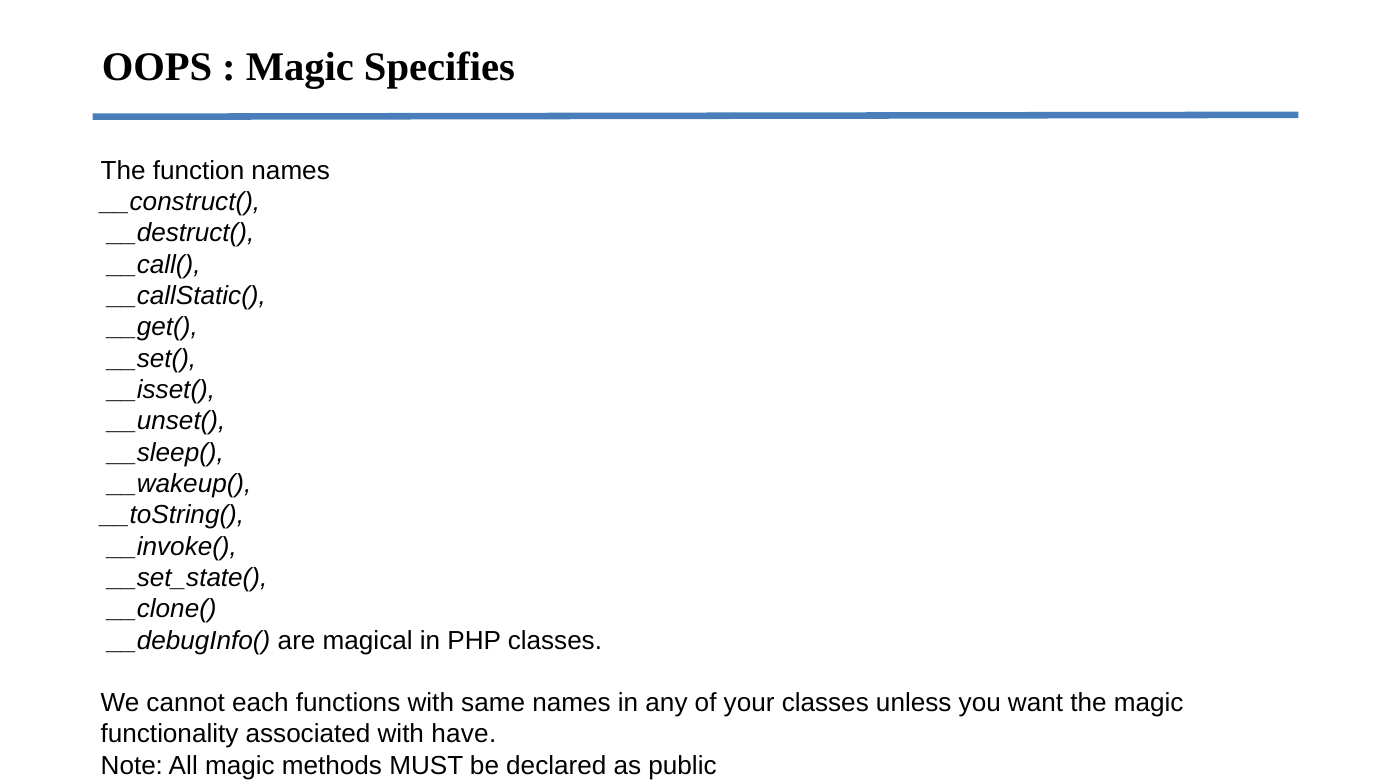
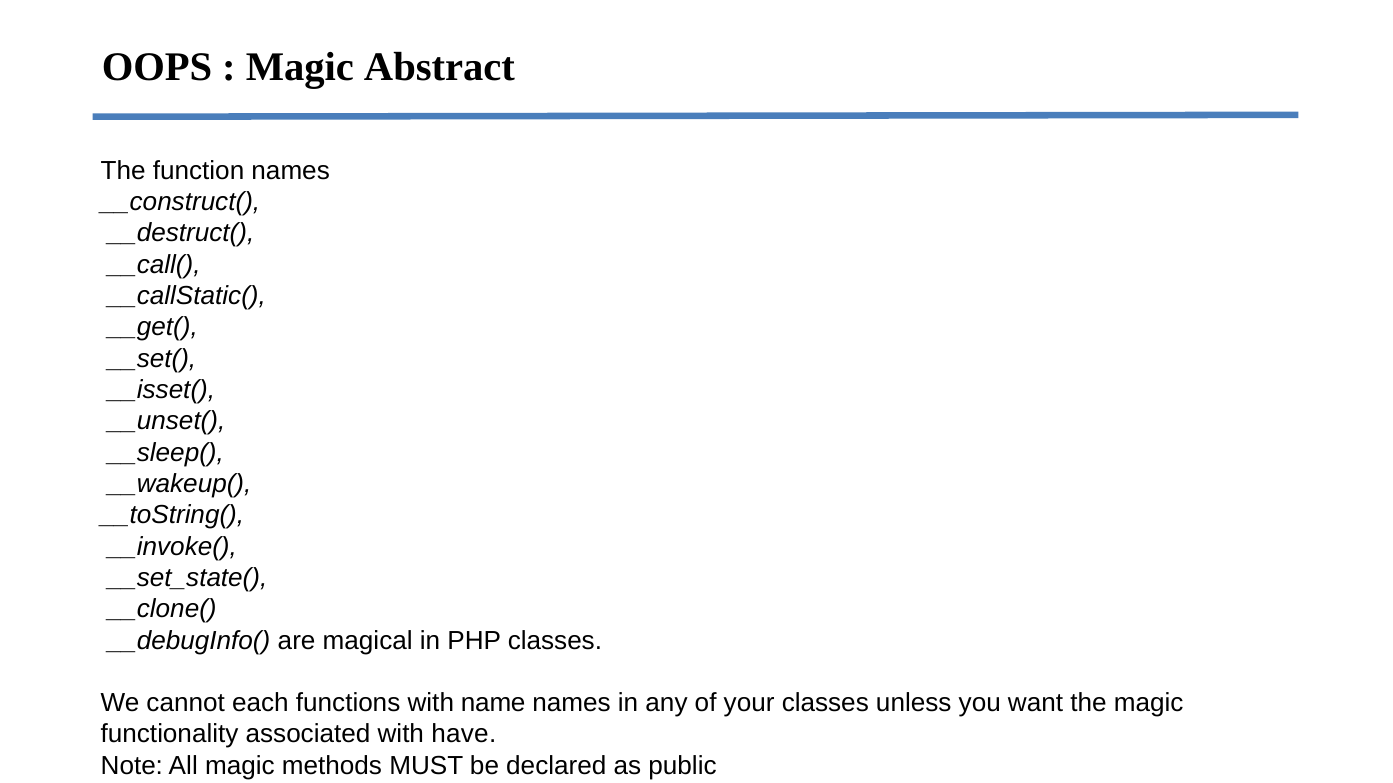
Specifies: Specifies -> Abstract (440, 68)
same: same -> name (493, 704)
